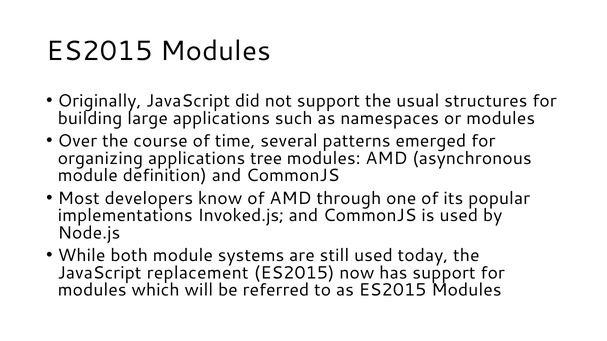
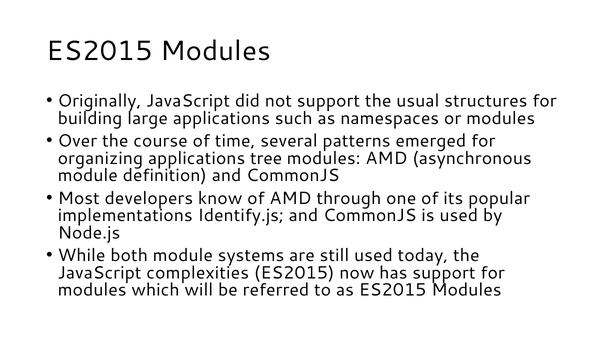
Invoked.js: Invoked.js -> Identify.js (241, 216)
replacement: replacement -> complexities (198, 273)
